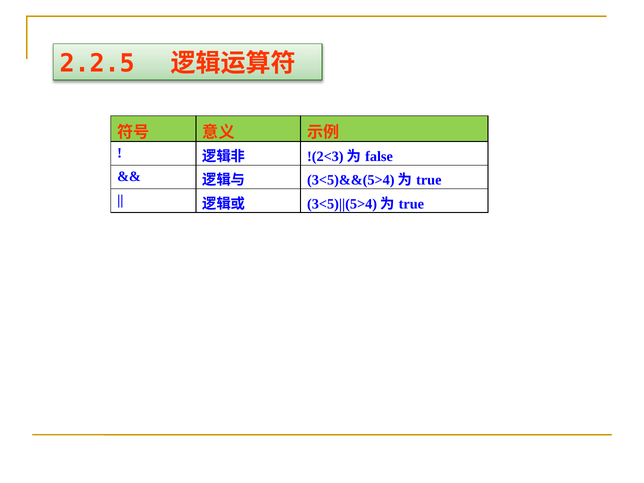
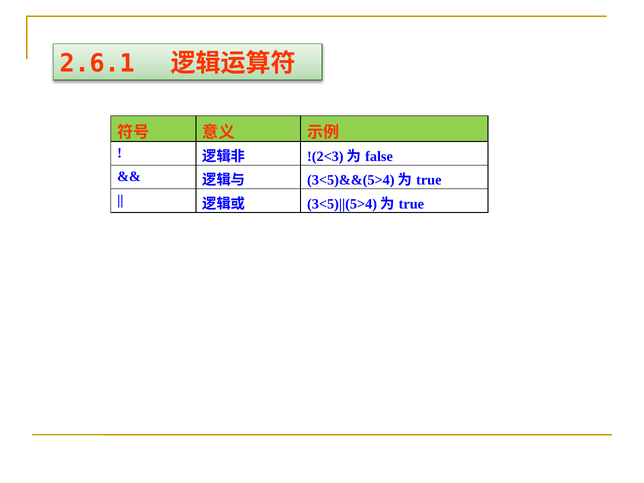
2.2.5: 2.2.5 -> 2.6.1 (97, 64)
